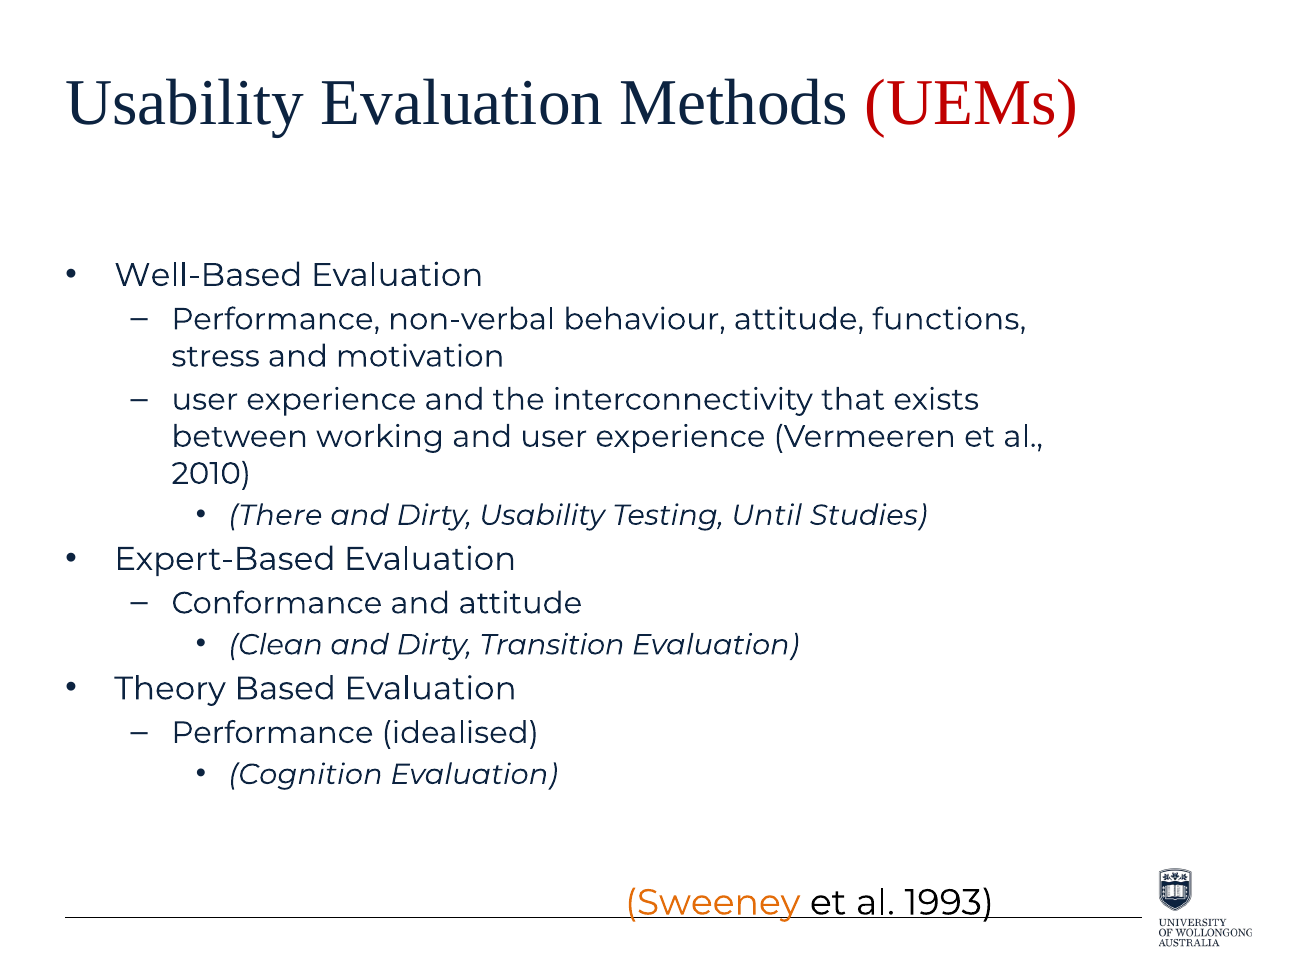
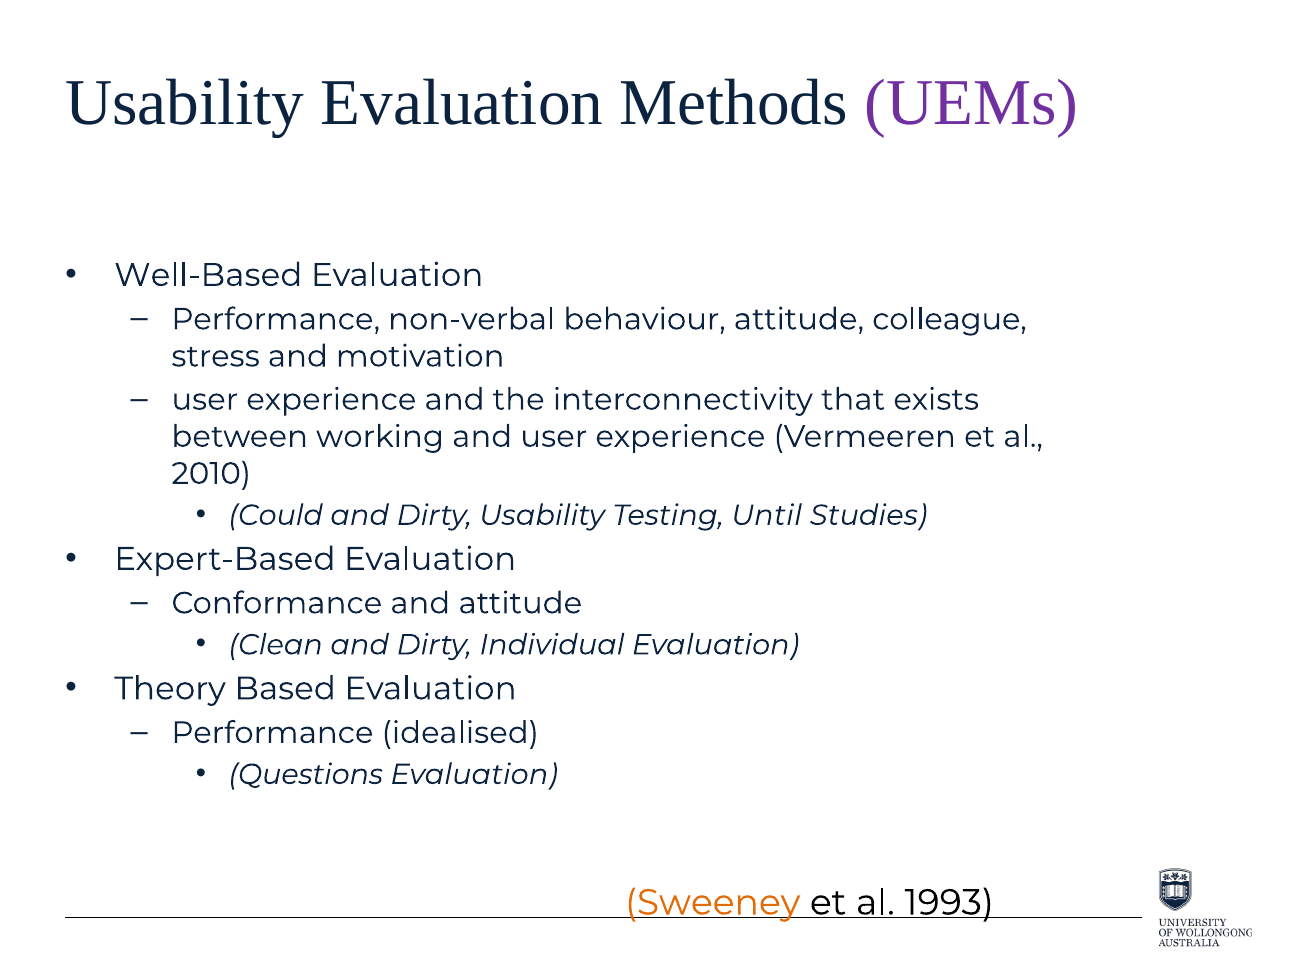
UEMs colour: red -> purple (971, 102)
functions: functions -> colleague (949, 319)
There: There -> Could (276, 515)
Transition: Transition -> Individual (552, 645)
Cognition: Cognition -> Questions (306, 774)
